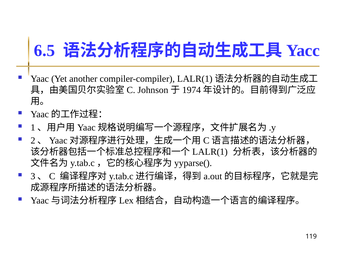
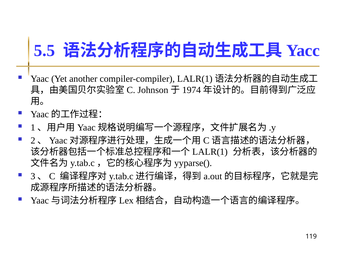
6.5: 6.5 -> 5.5 (44, 51)
